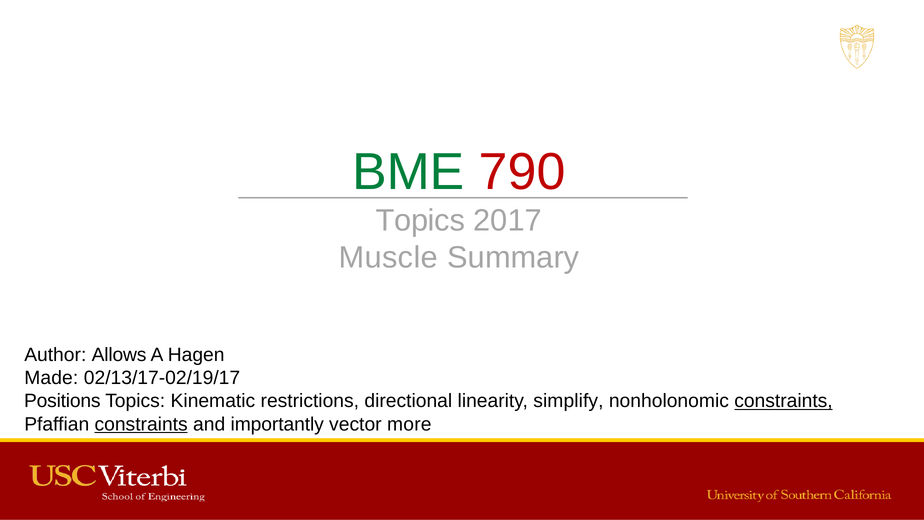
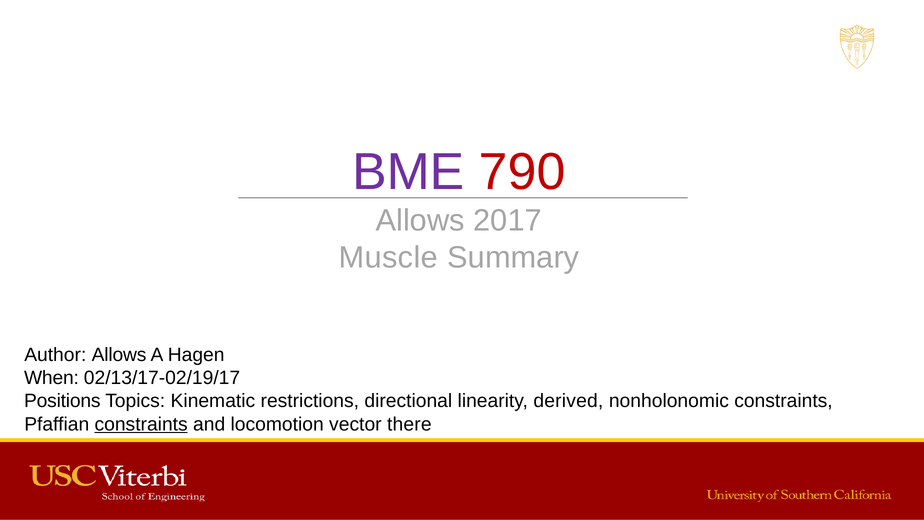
BME colour: green -> purple (408, 172)
Topics: Topics -> Allows (420, 220)
Made: Made -> When (51, 378)
simplify: simplify -> derived (568, 401)
constraints underline: present -> none (783, 401)
importantly: importantly -> locomotion (277, 424)
more: more -> there (409, 424)
